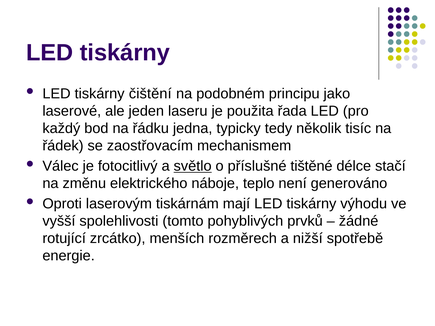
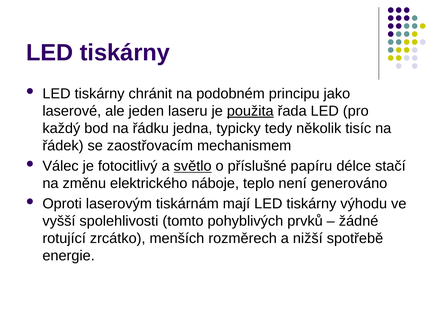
čištění: čištění -> chránit (150, 94)
použita underline: none -> present (250, 111)
tištěné: tištěné -> papíru (311, 166)
